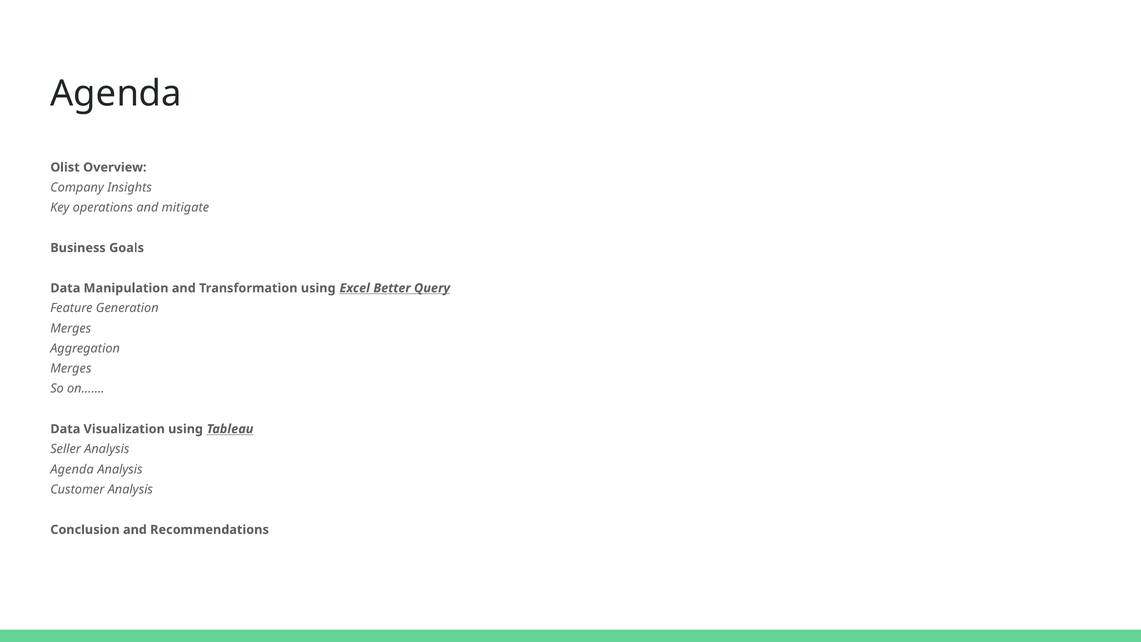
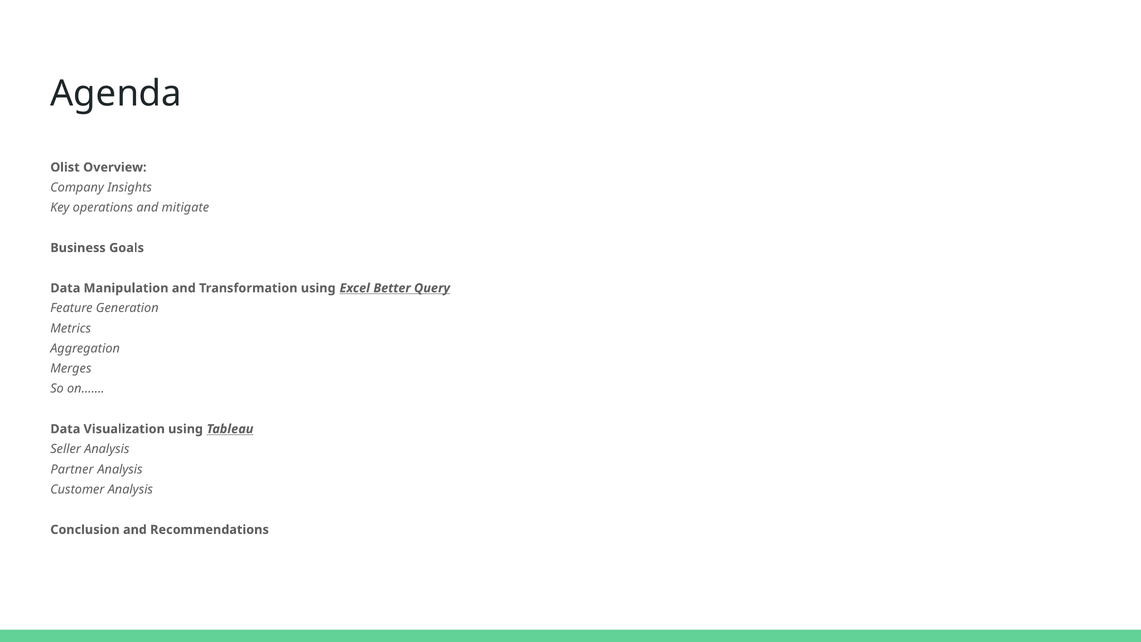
Merges: Merges -> Metrics (71, 328)
Agenda: Agenda -> Partner (72, 469)
